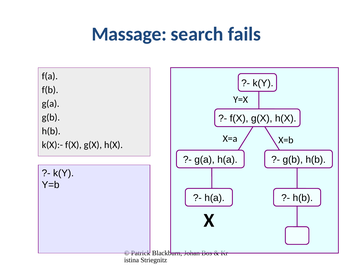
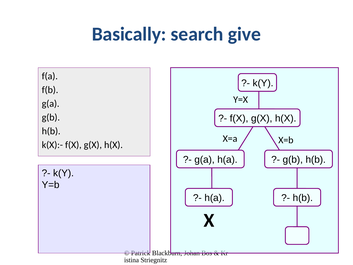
Massage: Massage -> Basically (129, 34)
fails: fails -> give (244, 34)
